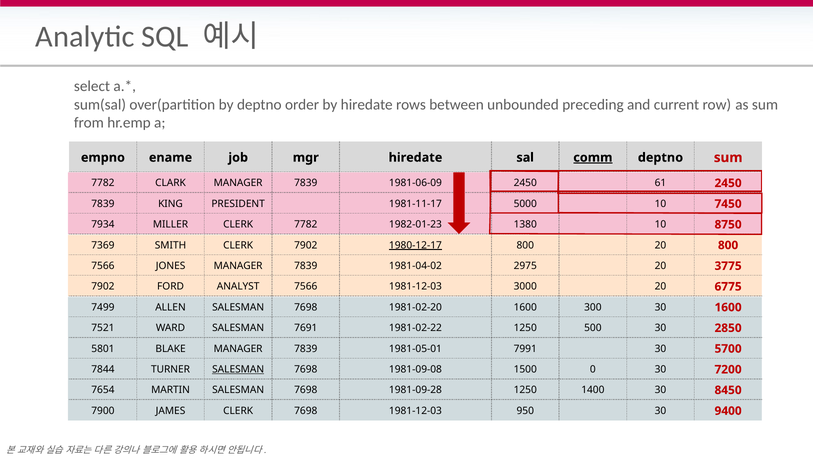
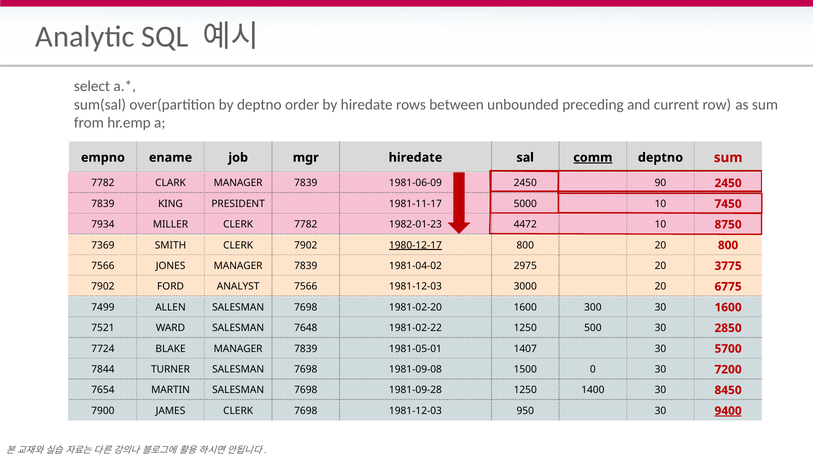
61: 61 -> 90 (660, 183)
1380: 1380 -> 4472 (525, 225)
7691: 7691 -> 7648 (306, 328)
5801: 5801 -> 7724 (103, 349)
7991: 7991 -> 1407 (525, 349)
SALESMAN underline: present -> none (238, 370)
9400 underline: none -> present (728, 411)
